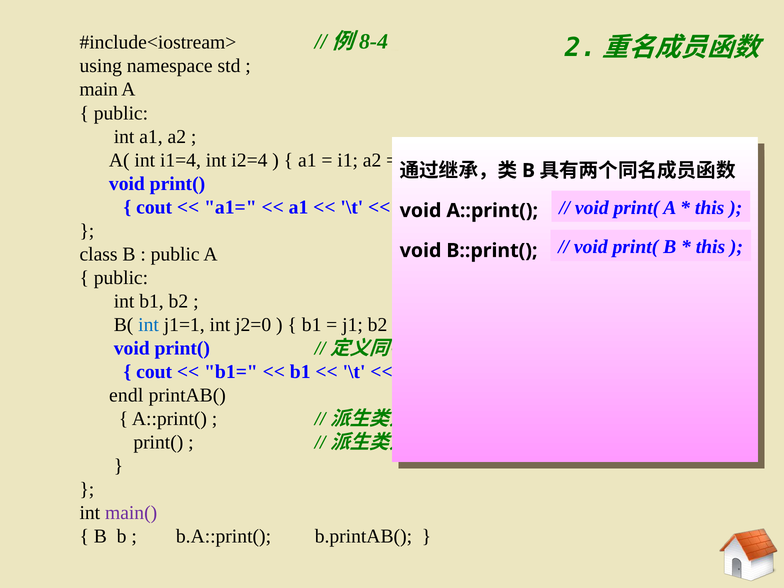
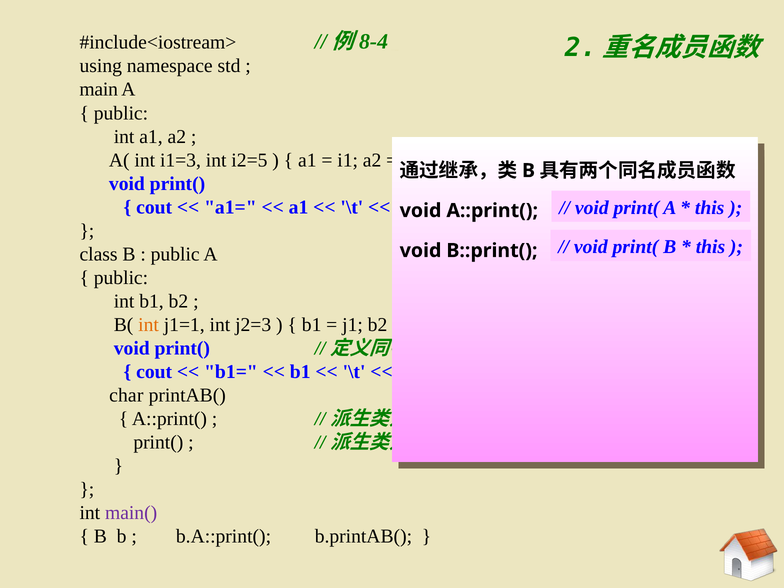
i1=4: i1=4 -> i1=3 (180, 160)
i2=4: i2=4 -> i2=5 (249, 160)
int colour: blue -> orange (149, 325)
j2=0: j2=0 -> j2=3 (253, 325)
endl: endl -> char (126, 395)
